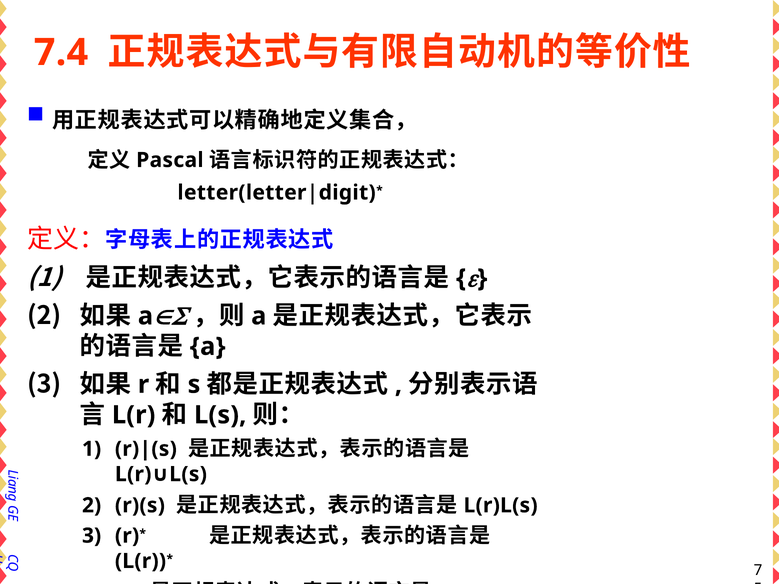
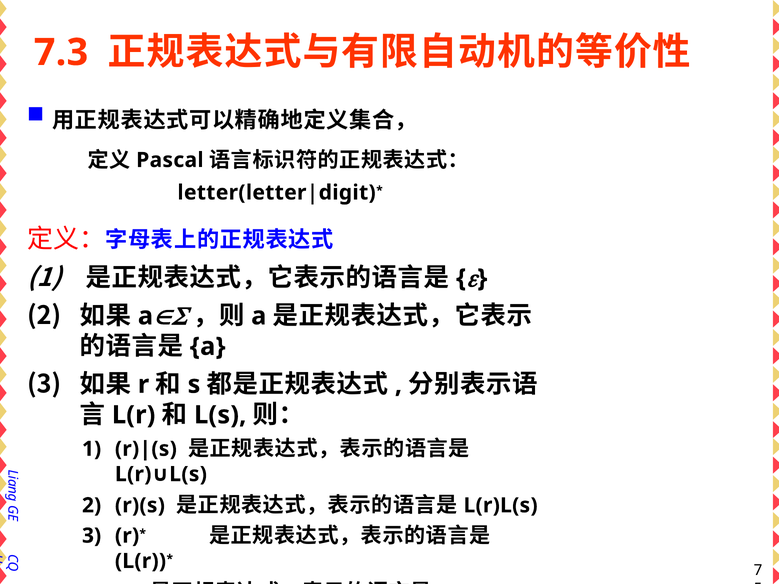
7.4: 7.4 -> 7.3 (61, 53)
